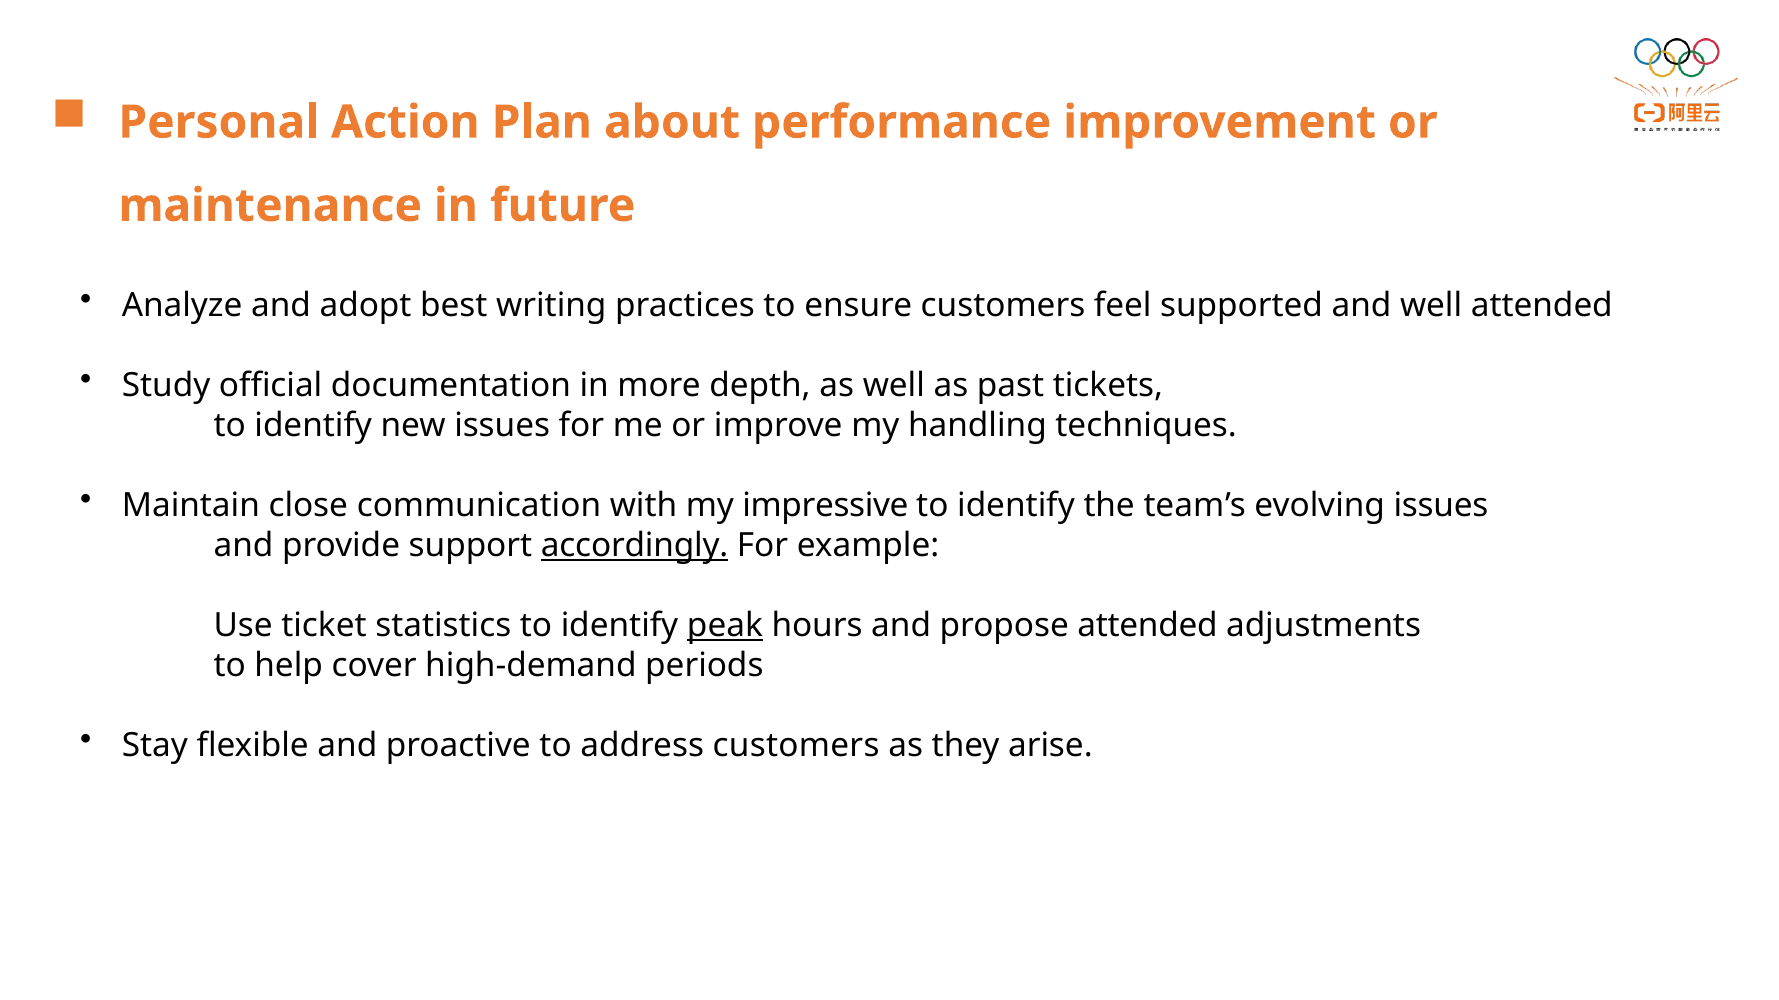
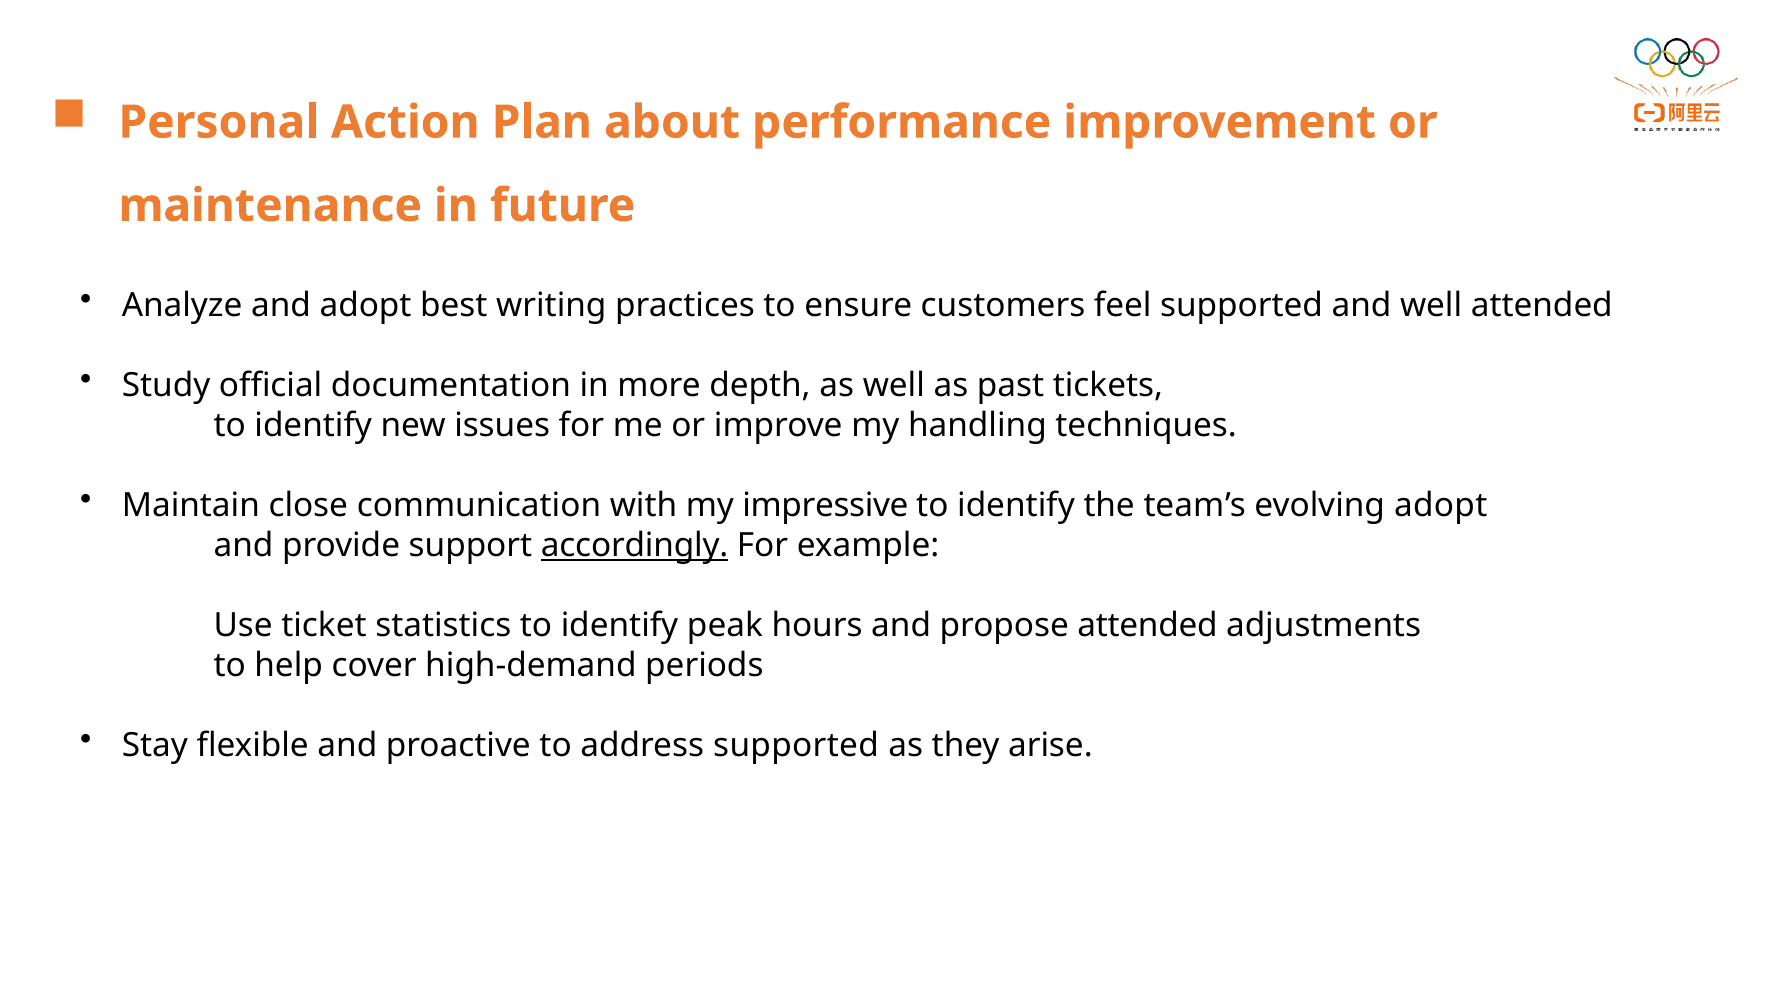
evolving issues: issues -> adopt (1441, 506)
peak underline: present -> none (725, 626)
address customers: customers -> supported (796, 746)
